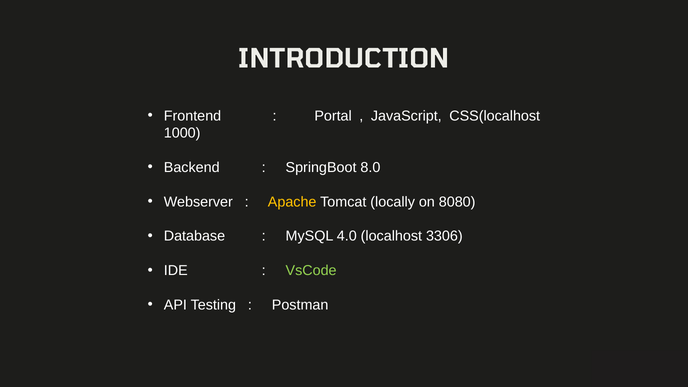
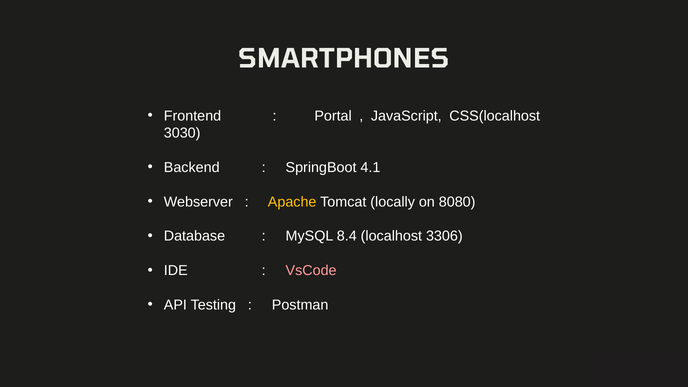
INTRODUCTION: INTRODUCTION -> SMARTPHONES (344, 59)
1000: 1000 -> 3030 (182, 133)
8.0: 8.0 -> 4.1 (370, 167)
4.0: 4.0 -> 8.4 (347, 236)
VsCode colour: light green -> pink (311, 271)
